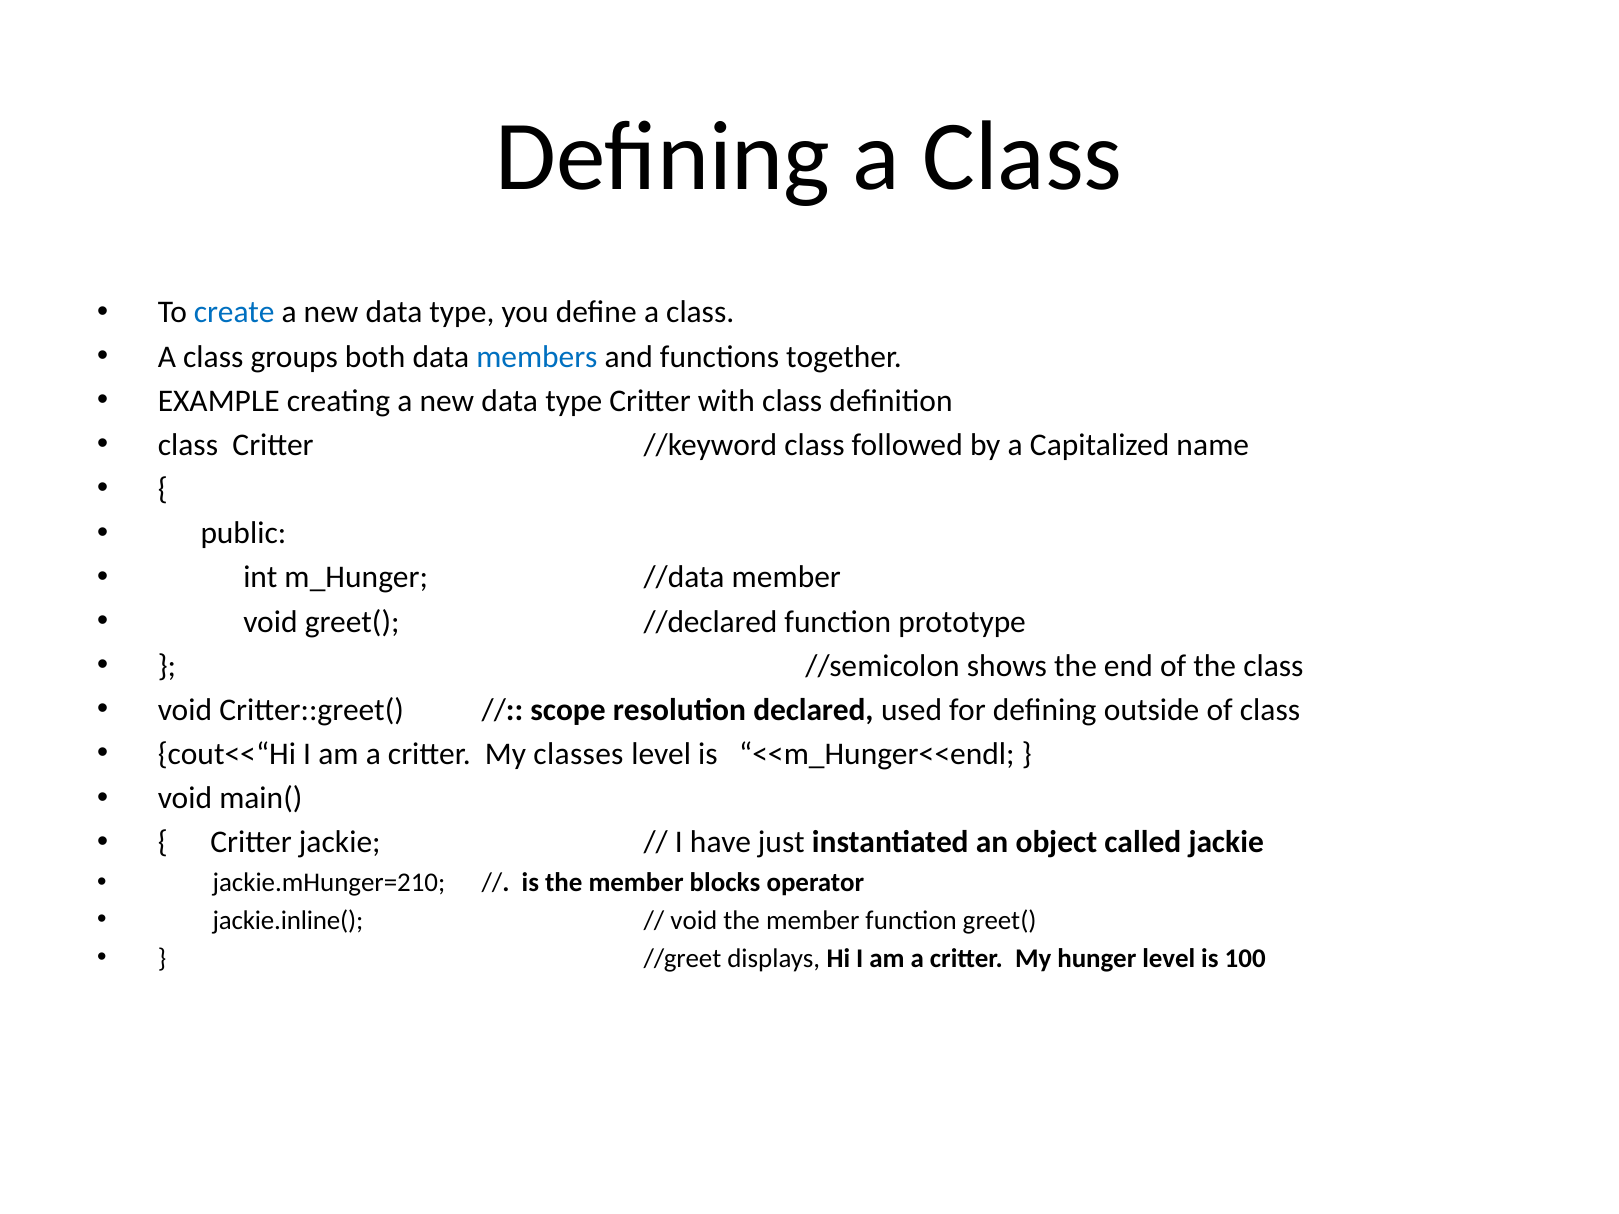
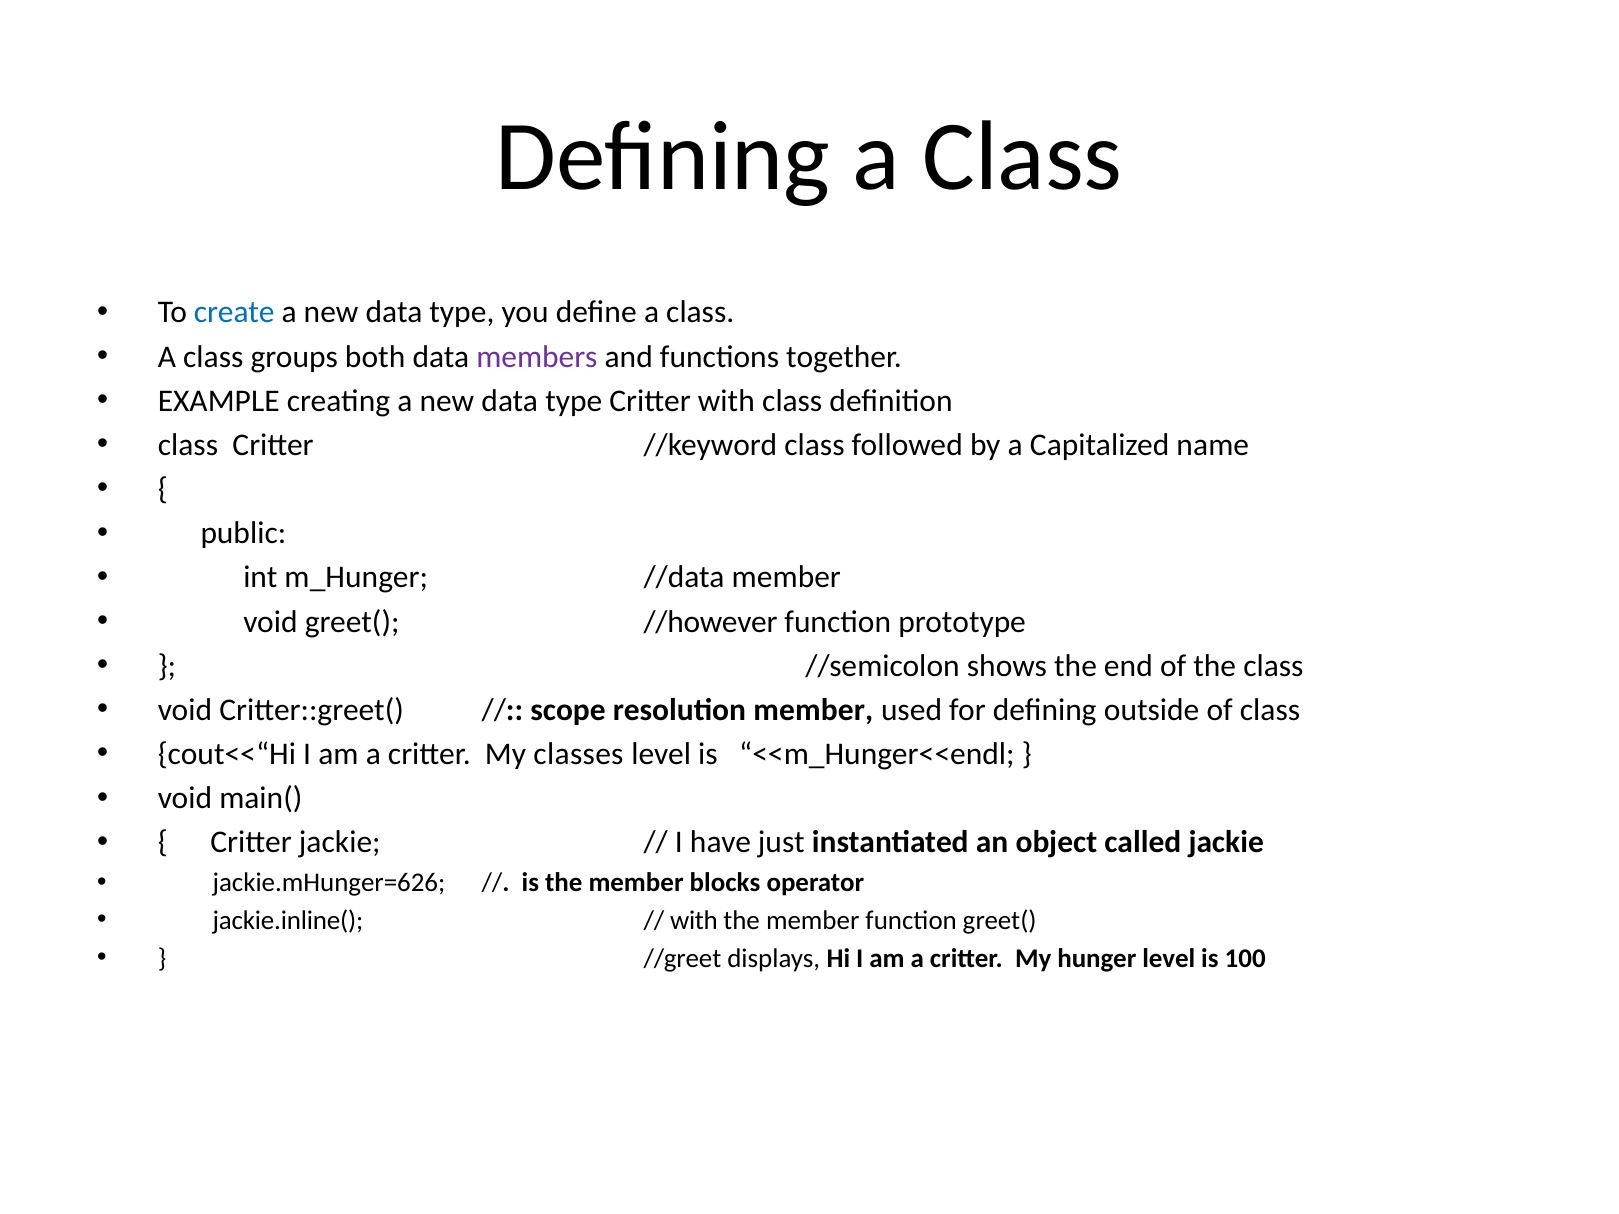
members colour: blue -> purple (537, 357)
//declared: //declared -> //however (711, 622)
resolution declared: declared -> member (813, 710)
jackie.mHunger=210: jackie.mHunger=210 -> jackie.mHunger=626 (329, 883)
void: void -> with (694, 921)
